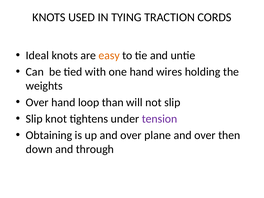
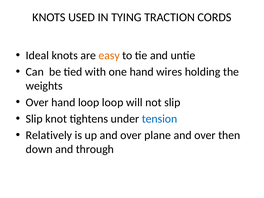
loop than: than -> loop (113, 102)
tension colour: purple -> blue (160, 119)
Obtaining: Obtaining -> Relatively (49, 135)
